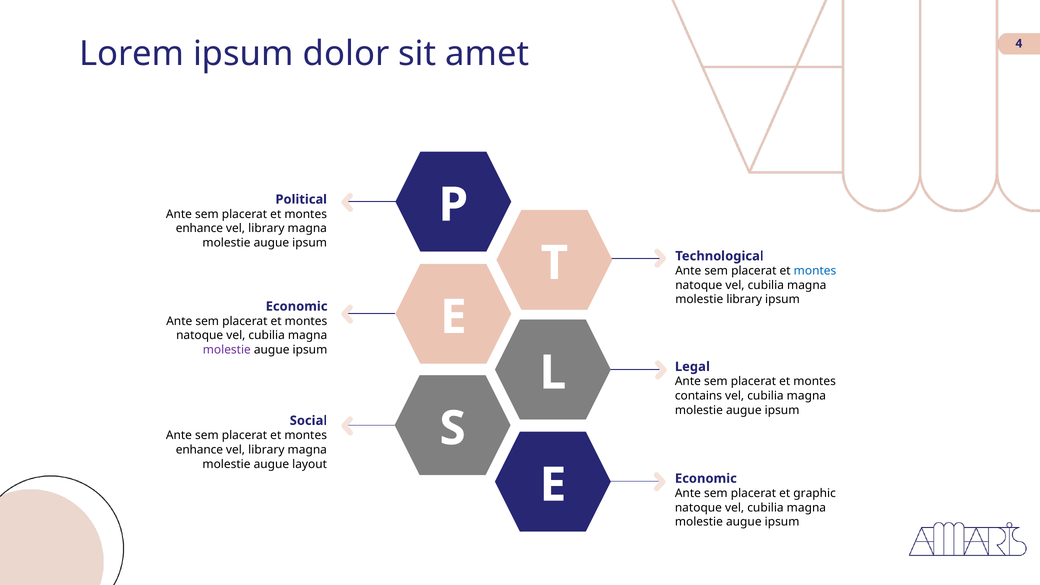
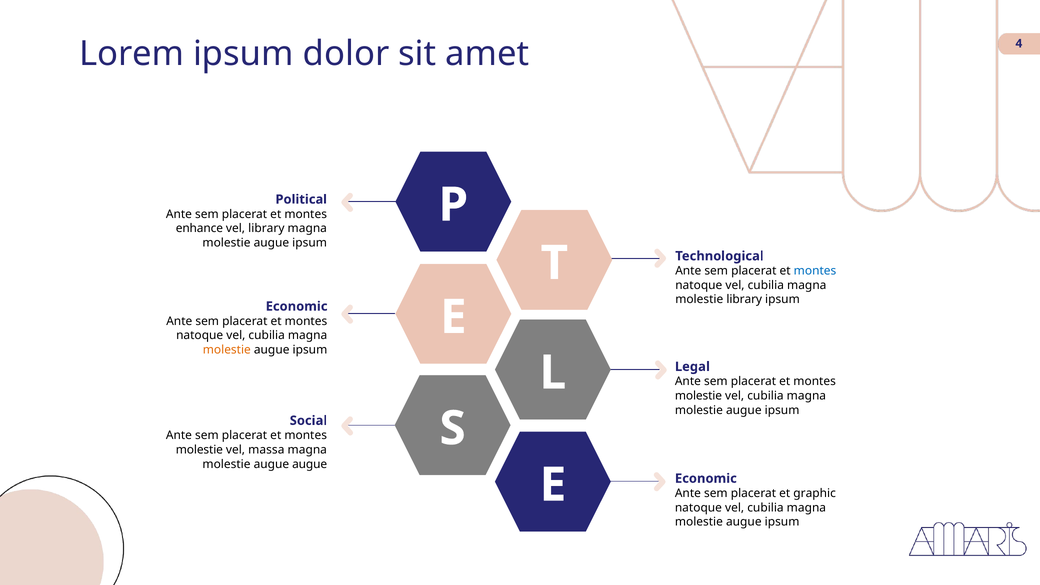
molestie colour: purple -> orange (227, 350)
contains: contains -> molestie (698, 396)
enhance: enhance -> molestie (199, 450)
library: library -> massa (266, 450)
augue layout: layout -> augue (310, 464)
